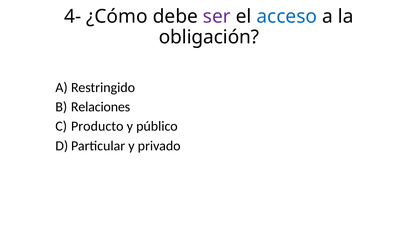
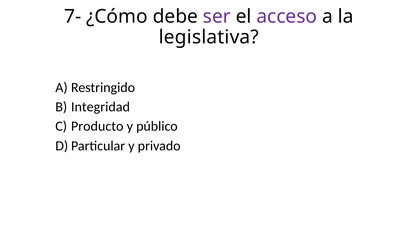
4-: 4- -> 7- (73, 17)
acceso colour: blue -> purple (287, 17)
obligación: obligación -> legislativa (209, 37)
Relaciones: Relaciones -> Integridad (100, 107)
